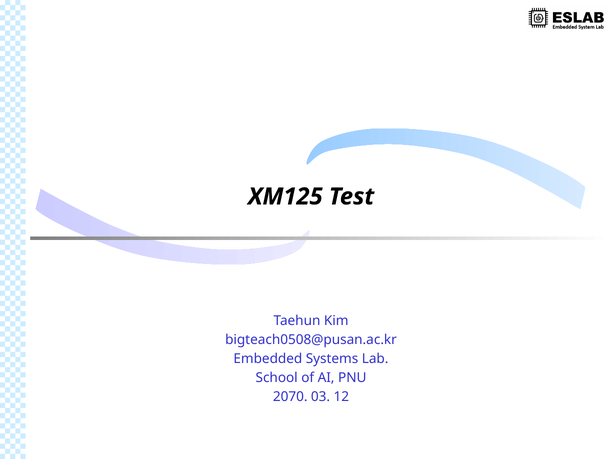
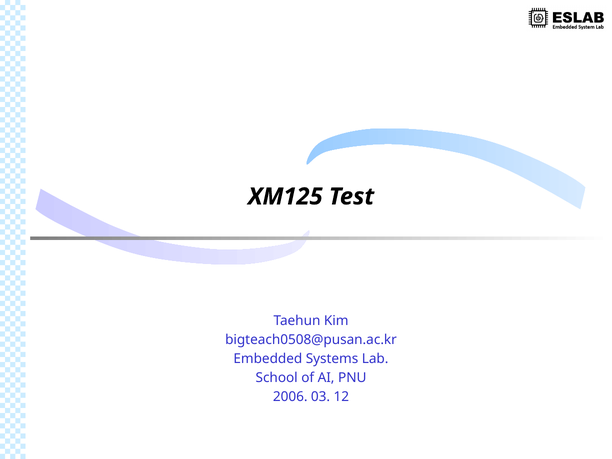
2070: 2070 -> 2006 (290, 397)
